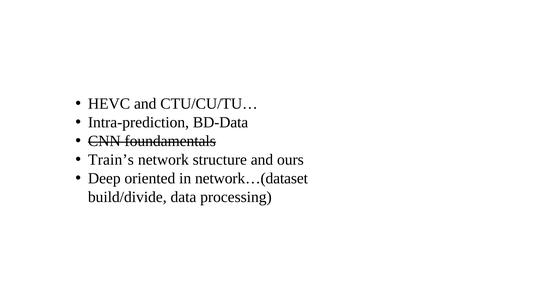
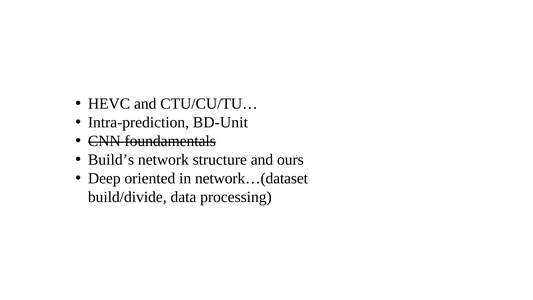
BD-Data: BD-Data -> BD-Unit (220, 122)
Train’s: Train’s -> Build’s (111, 160)
